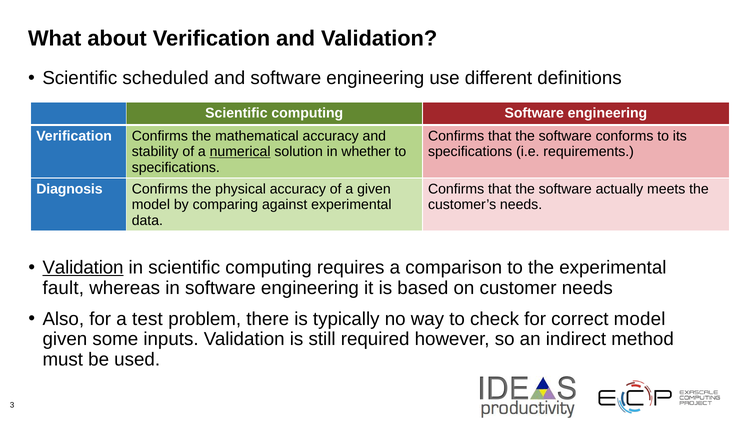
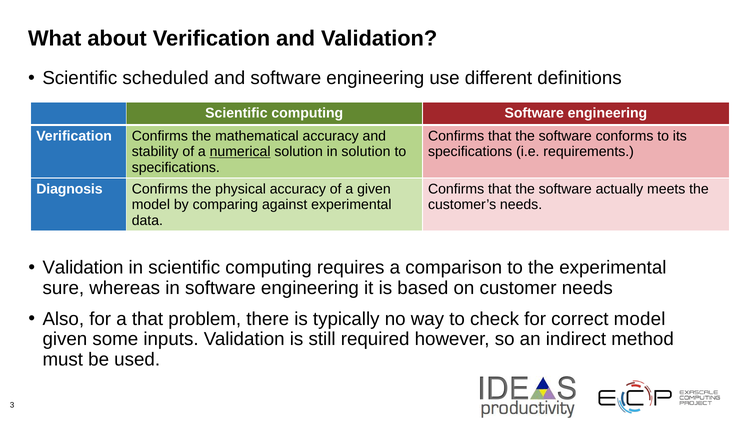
in whether: whether -> solution (366, 152)
Validation underline: present -> none (83, 267)
fault: fault -> sure (63, 287)
a test: test -> that (148, 319)
